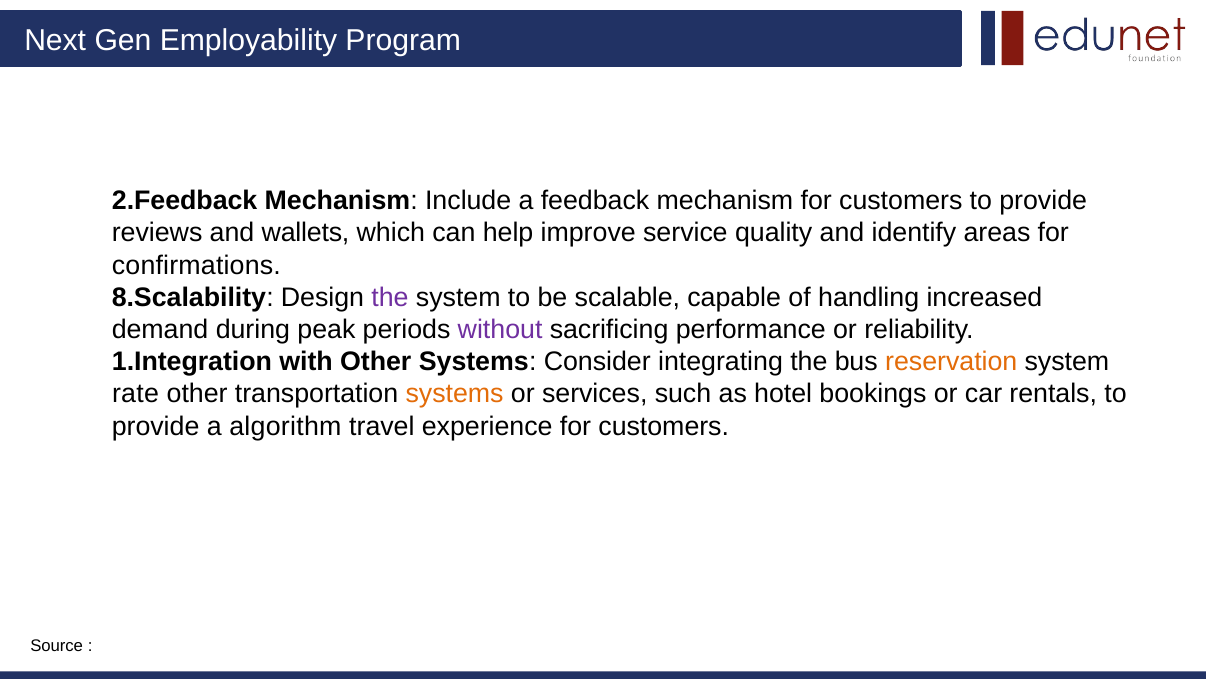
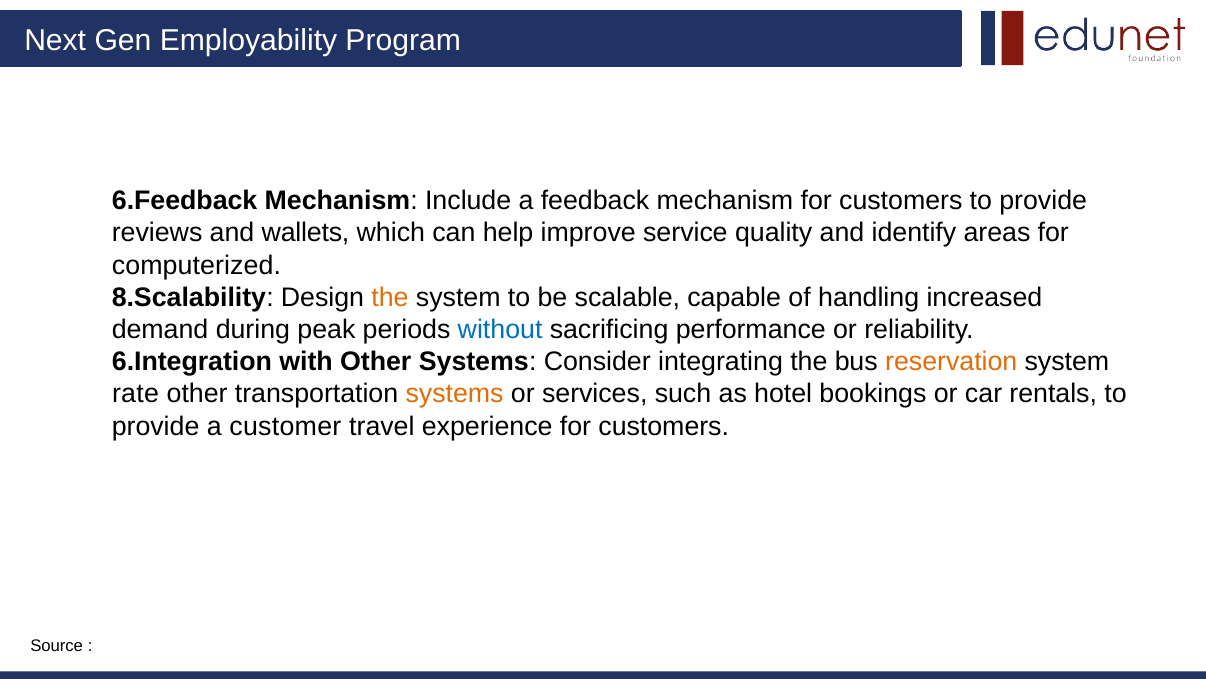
2.Feedback: 2.Feedback -> 6.Feedback (185, 201)
confirmations: confirmations -> computerized (196, 265)
the colour: purple -> orange (390, 297)
without colour: purple -> blue (500, 329)
1.Integration: 1.Integration -> 6.Integration (192, 362)
algorithm: algorithm -> customer (285, 426)
